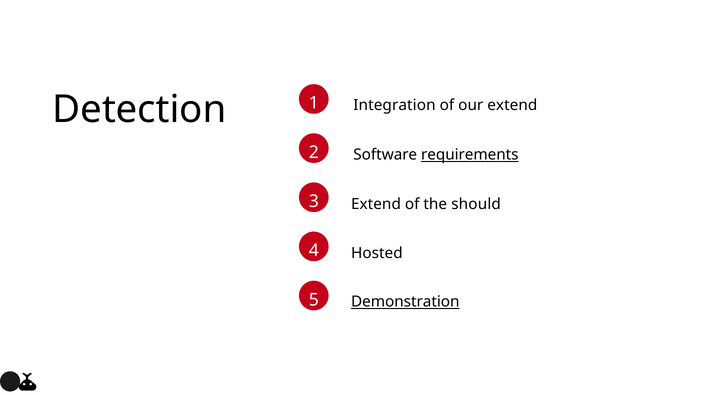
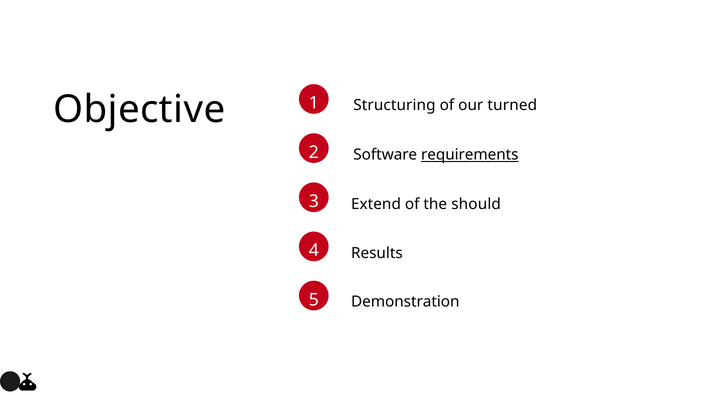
Detection: Detection -> Objective (139, 110)
Integration: Integration -> Structuring (394, 105)
our extend: extend -> turned (512, 105)
Hosted: Hosted -> Results (377, 253)
Demonstration underline: present -> none (405, 302)
